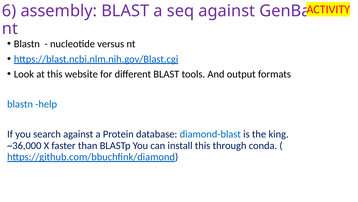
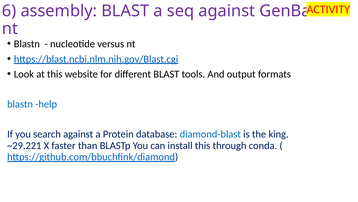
~36,000: ~36,000 -> ~29,221 (24, 145)
